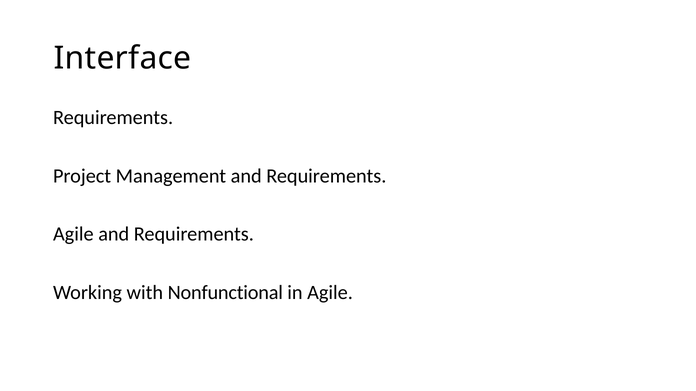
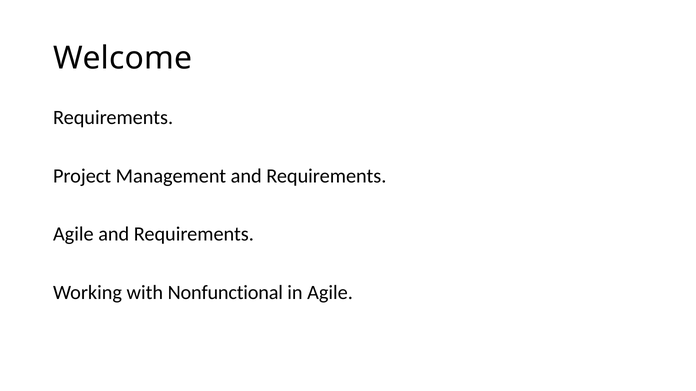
Interface: Interface -> Welcome (123, 58)
